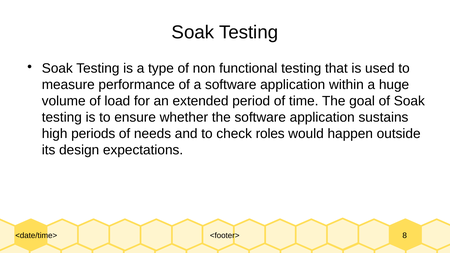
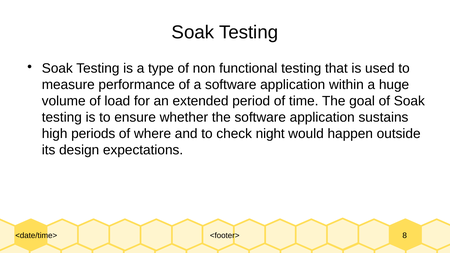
needs: needs -> where (153, 134)
roles: roles -> night (270, 134)
